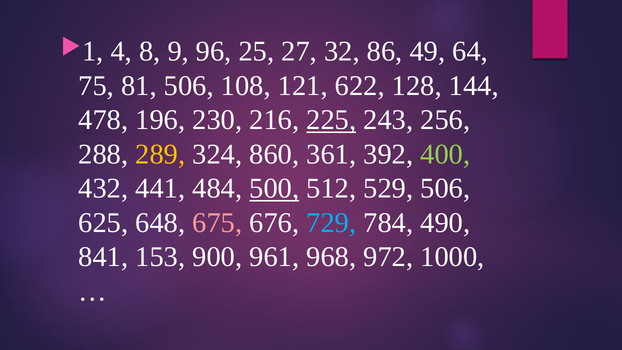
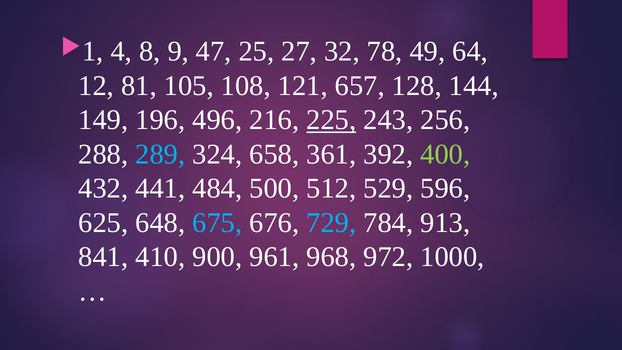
96: 96 -> 47 (214, 51)
86: 86 -> 78 (385, 51)
75: 75 -> 12 (96, 86)
81 506: 506 -> 105 (189, 86)
622: 622 -> 657 (360, 86)
478: 478 -> 149 (103, 120)
230: 230 -> 496 (217, 120)
289 colour: yellow -> light blue (160, 154)
860: 860 -> 658 (274, 154)
500 underline: present -> none (274, 188)
529 506: 506 -> 596 (445, 188)
675 colour: pink -> light blue (217, 223)
490: 490 -> 913 (445, 223)
153: 153 -> 410 (160, 257)
